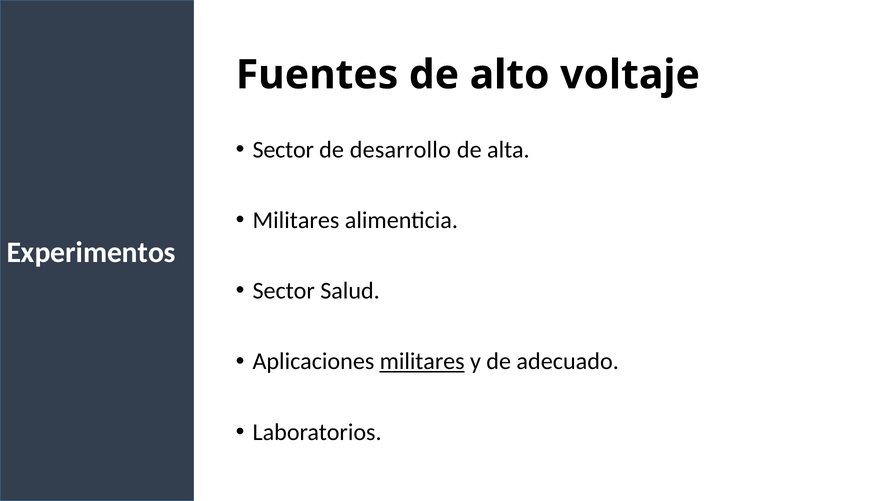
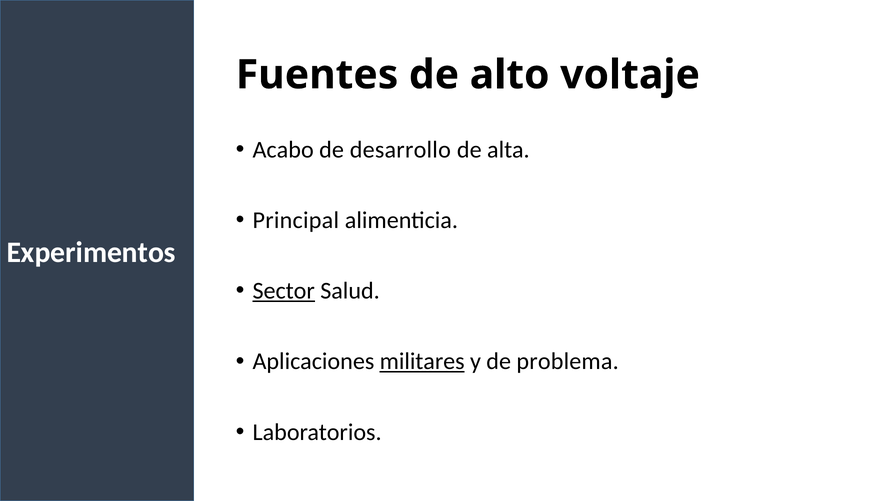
Sector: Sector -> Acabo (283, 150)
Militares: Militares -> Principal (296, 220)
Sector underline: none -> present (284, 291)
adecuado: adecuado -> problema (568, 362)
